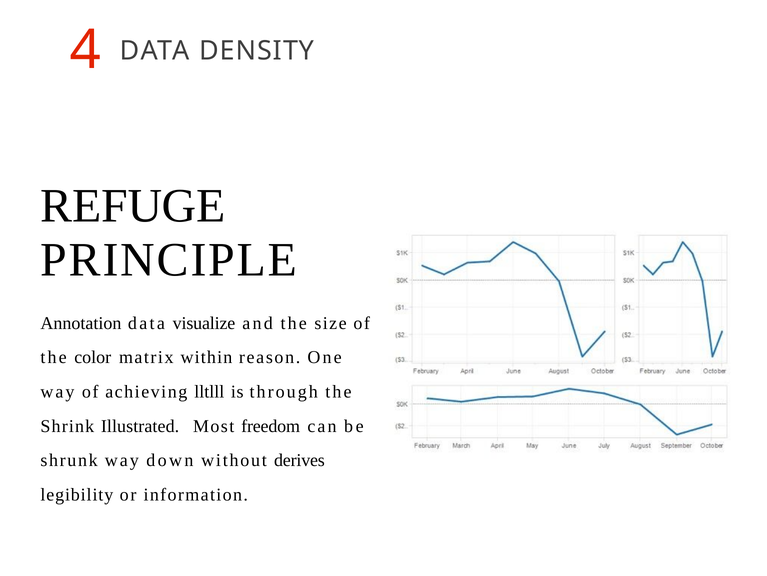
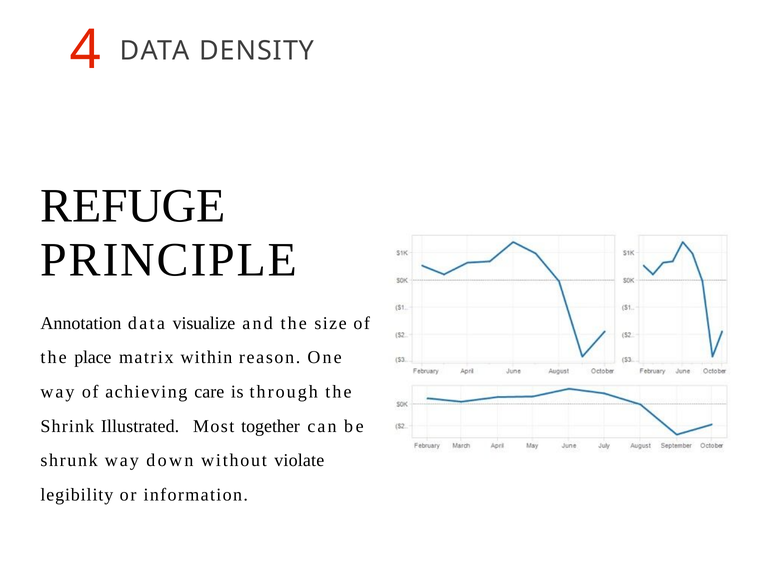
color: color -> place (93, 357)
lltlll: lltlll -> care (209, 391)
freedom: freedom -> together (271, 426)
derives: derives -> violate (299, 460)
